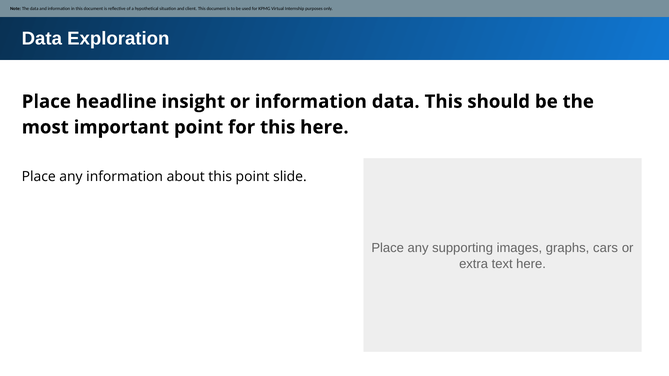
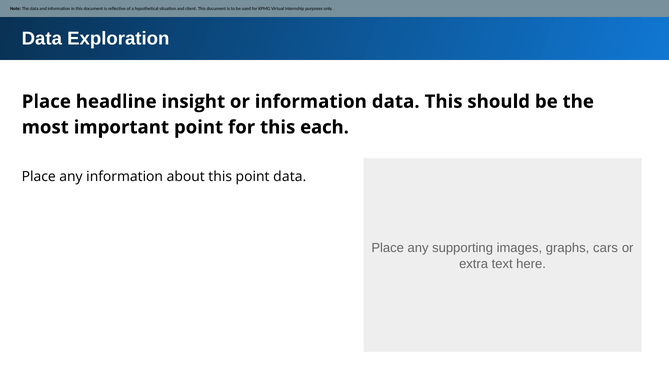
this here: here -> each (325, 127)
point slide: slide -> data (290, 177)
